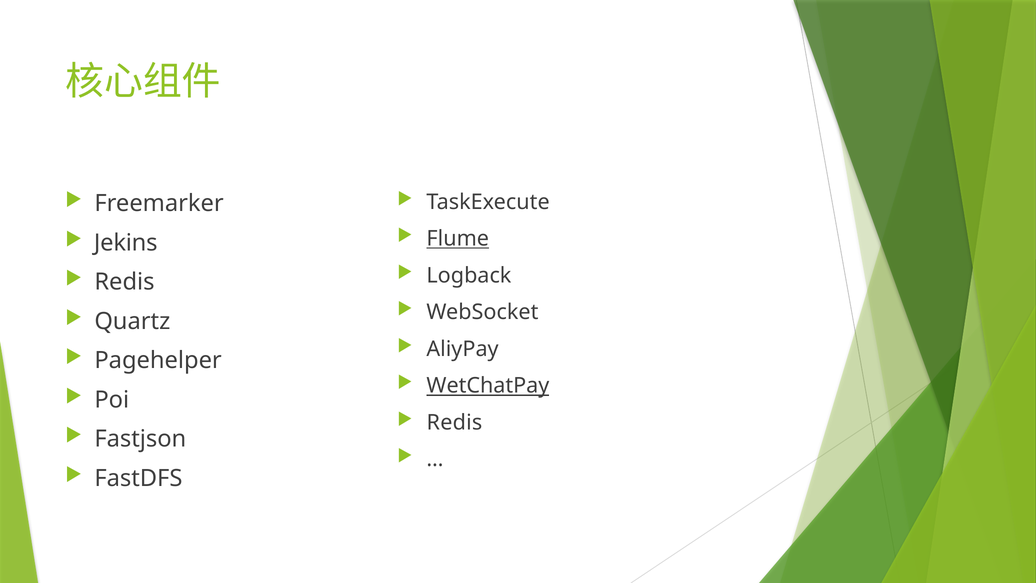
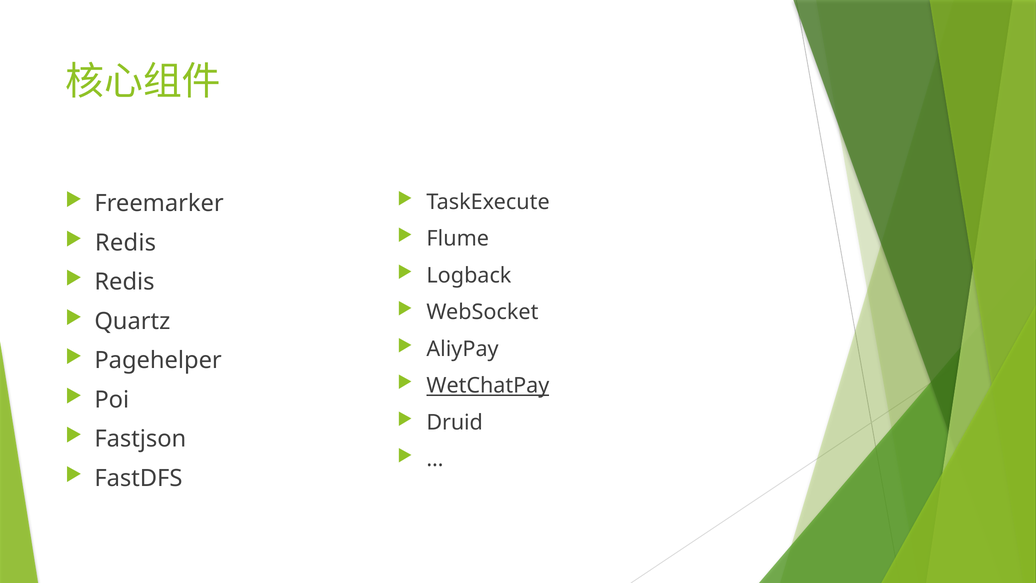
Flume underline: present -> none (458, 239)
Jekins: Jekins -> Redis (126, 243)
Redis: Redis -> Druid (455, 422)
